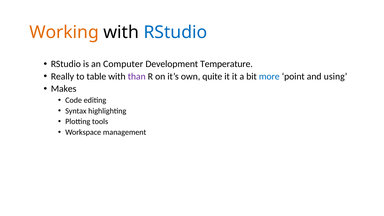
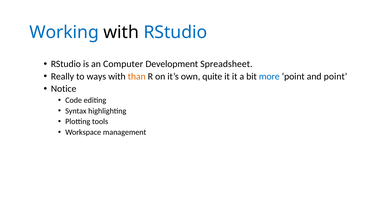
Working colour: orange -> blue (64, 32)
Temperature: Temperature -> Spreadsheet (226, 64)
table: table -> ways (96, 76)
than colour: purple -> orange (137, 76)
and using: using -> point (336, 76)
Makes: Makes -> Notice (64, 89)
